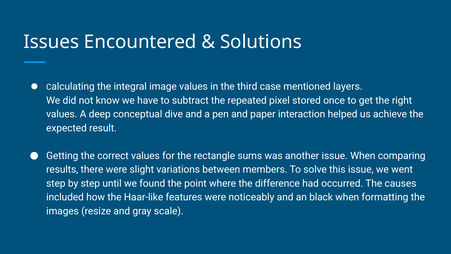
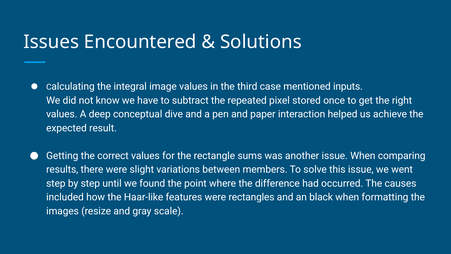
layers: layers -> inputs (348, 86)
noticeably: noticeably -> rectangles (251, 197)
